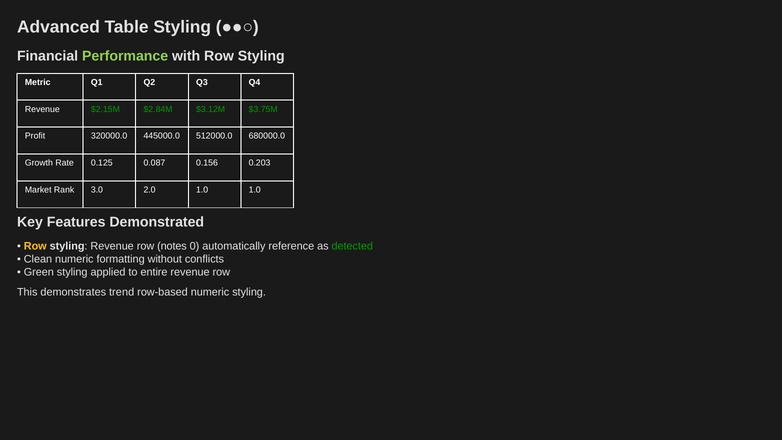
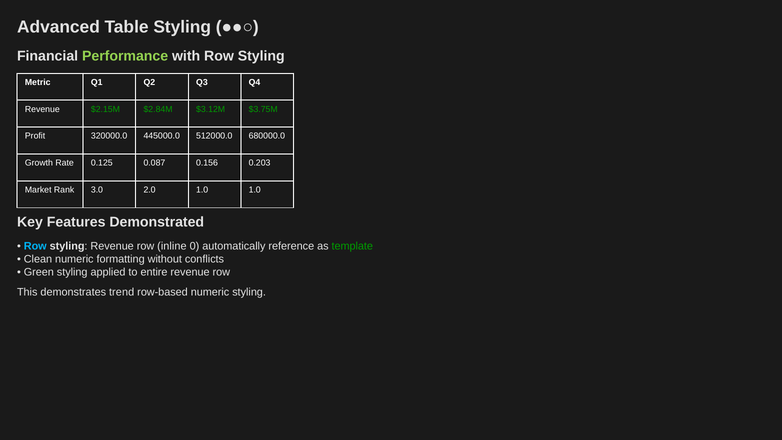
Row colour: yellow -> light blue (35, 246)
notes: notes -> inline (172, 246)
detected: detected -> template (352, 246)
